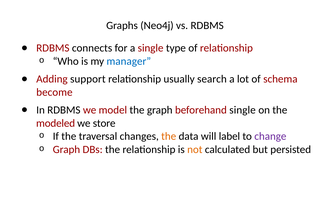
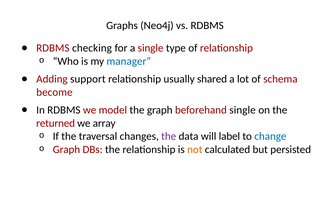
connects: connects -> checking (92, 48)
search: search -> shared (212, 79)
modeled: modeled -> returned (56, 123)
store: store -> array (104, 123)
the colour: orange -> purple (169, 137)
change colour: purple -> blue (270, 137)
